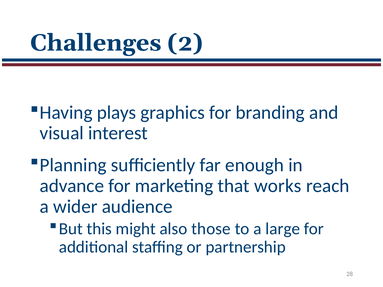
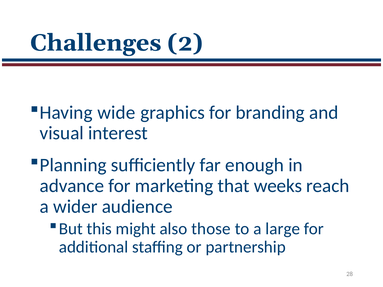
plays: plays -> wide (116, 113)
works: works -> weeks (278, 186)
